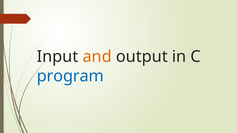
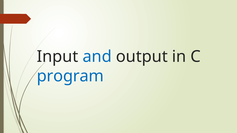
and colour: orange -> blue (97, 57)
